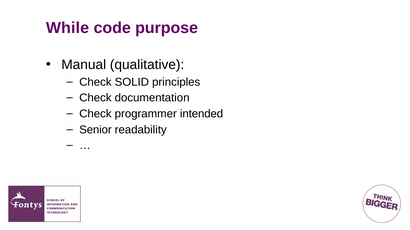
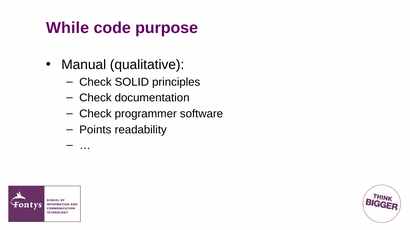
intended: intended -> software (202, 114)
Senior: Senior -> Points (95, 130)
